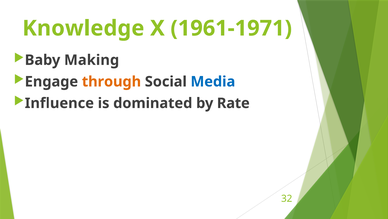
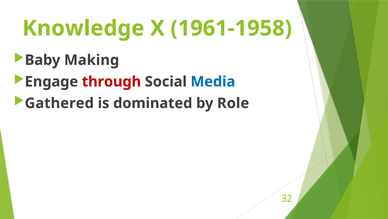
1961-1971: 1961-1971 -> 1961-1958 (231, 28)
through colour: orange -> red (111, 81)
Influence: Influence -> Gathered (59, 103)
Rate: Rate -> Role (233, 103)
